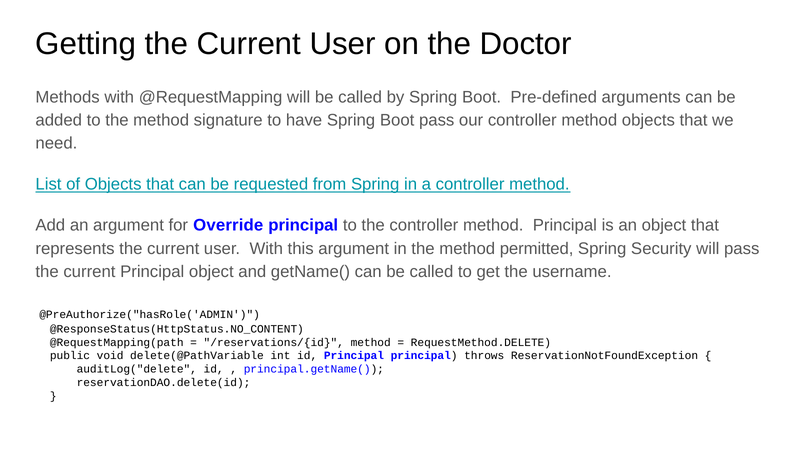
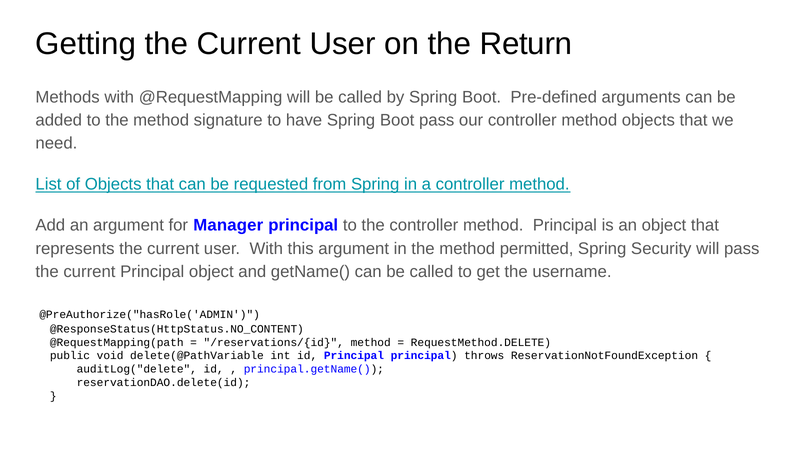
Doctor: Doctor -> Return (526, 44)
Override: Override -> Manager (228, 225)
